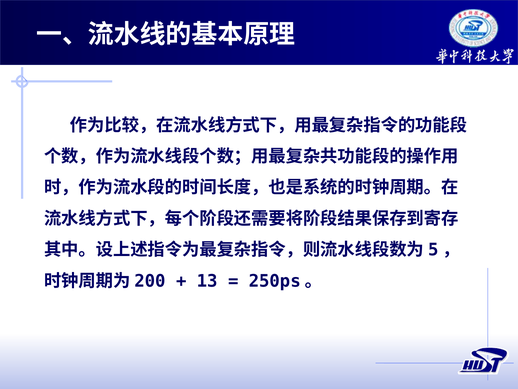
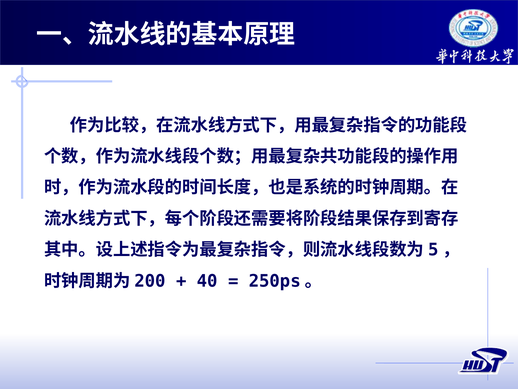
13: 13 -> 40 (207, 281)
